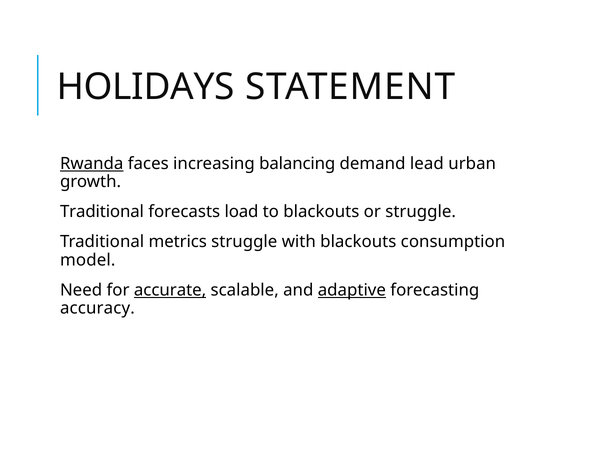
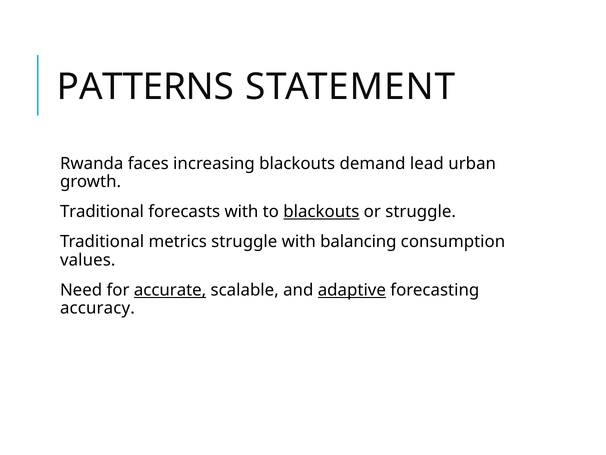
HOLIDAYS: HOLIDAYS -> PATTERNS (146, 87)
Rwanda underline: present -> none (92, 164)
increasing balancing: balancing -> blackouts (297, 164)
forecasts load: load -> with (241, 212)
blackouts underline: none -> present (321, 212)
with blackouts: blackouts -> balancing (358, 242)
model: model -> values (88, 260)
